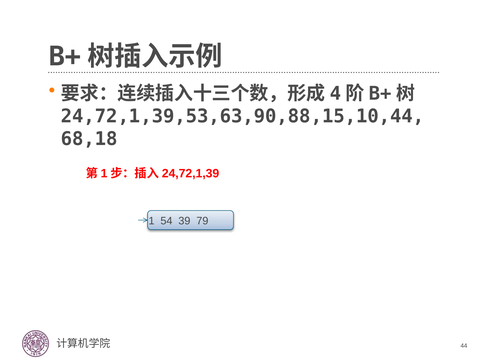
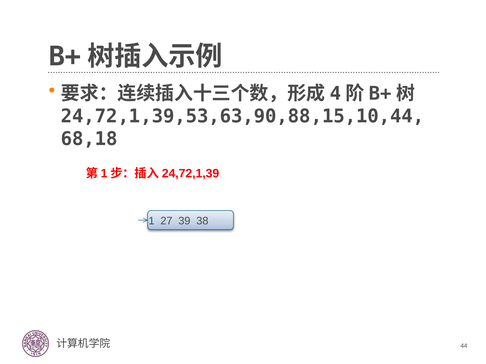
54: 54 -> 27 (166, 221)
79: 79 -> 38 (202, 221)
